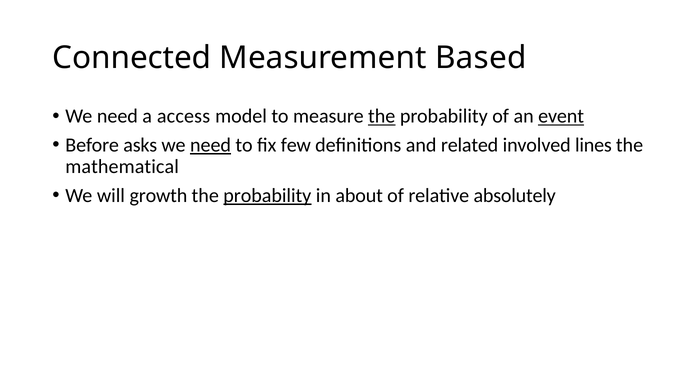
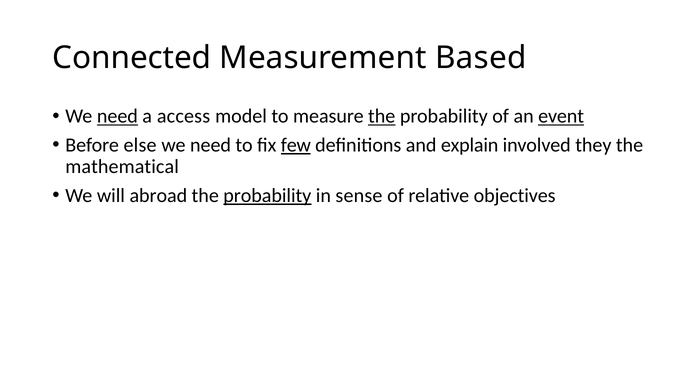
need underline: none -> present (117, 116)
asks: asks -> else (140, 145)
need underline: present -> none (211, 145)
few underline: none -> present (296, 145)
related: related -> explain (470, 145)
lines: lines -> they (593, 145)
growth: growth -> abroad (158, 196)
about: about -> sense (359, 196)
absolutely: absolutely -> objectives (515, 196)
